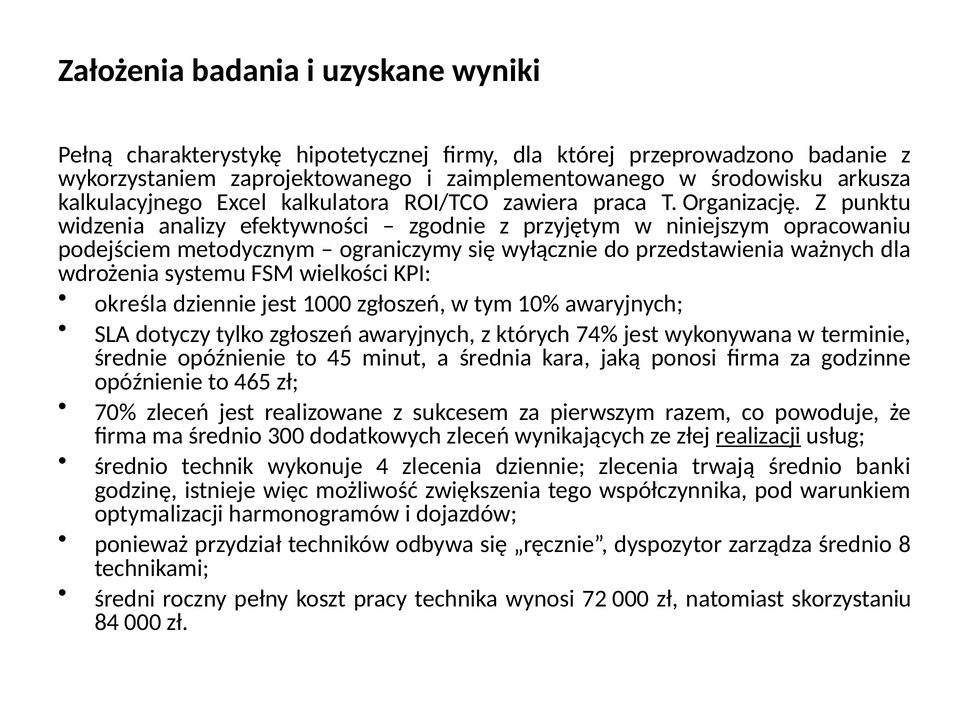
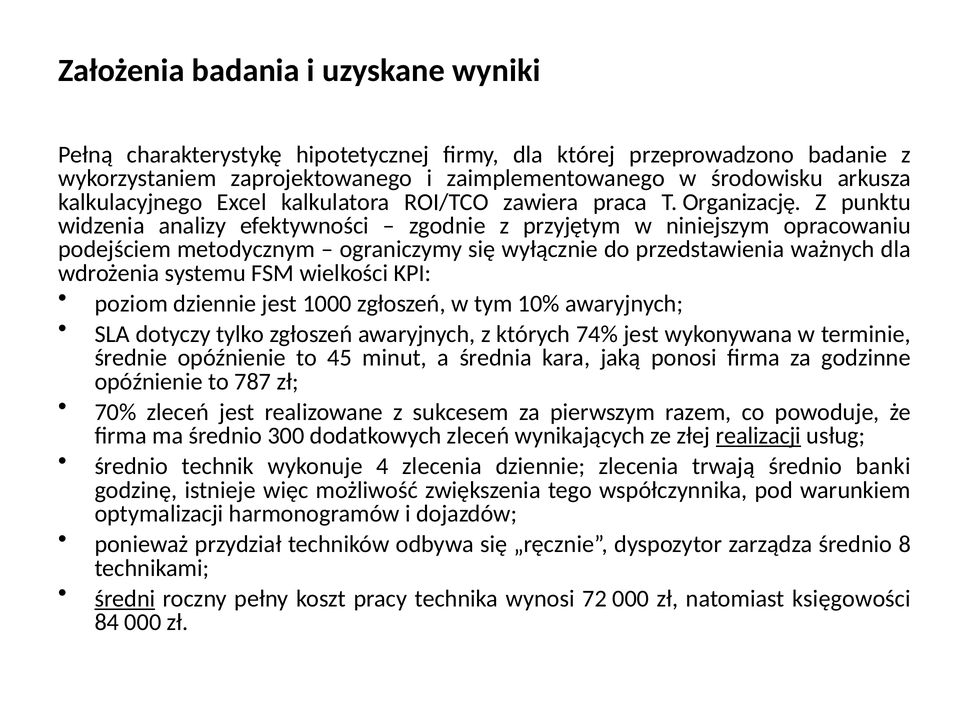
określa: określa -> poziom (131, 303)
465: 465 -> 787 (253, 381)
średni underline: none -> present (125, 598)
skorzystaniu: skorzystaniu -> księgowości (852, 598)
